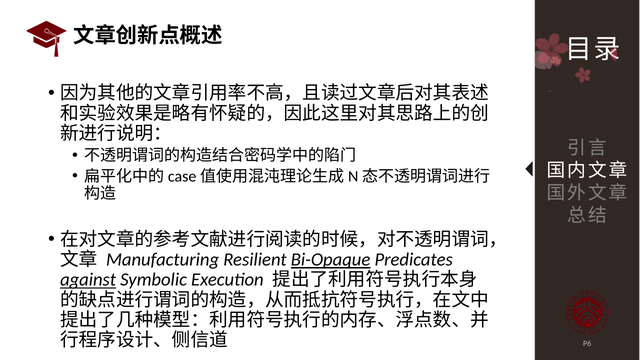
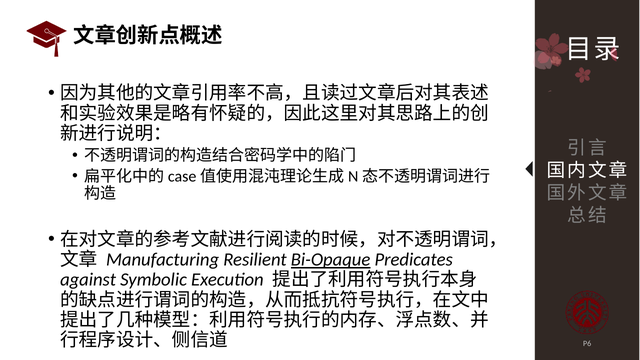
against underline: present -> none (88, 280)
